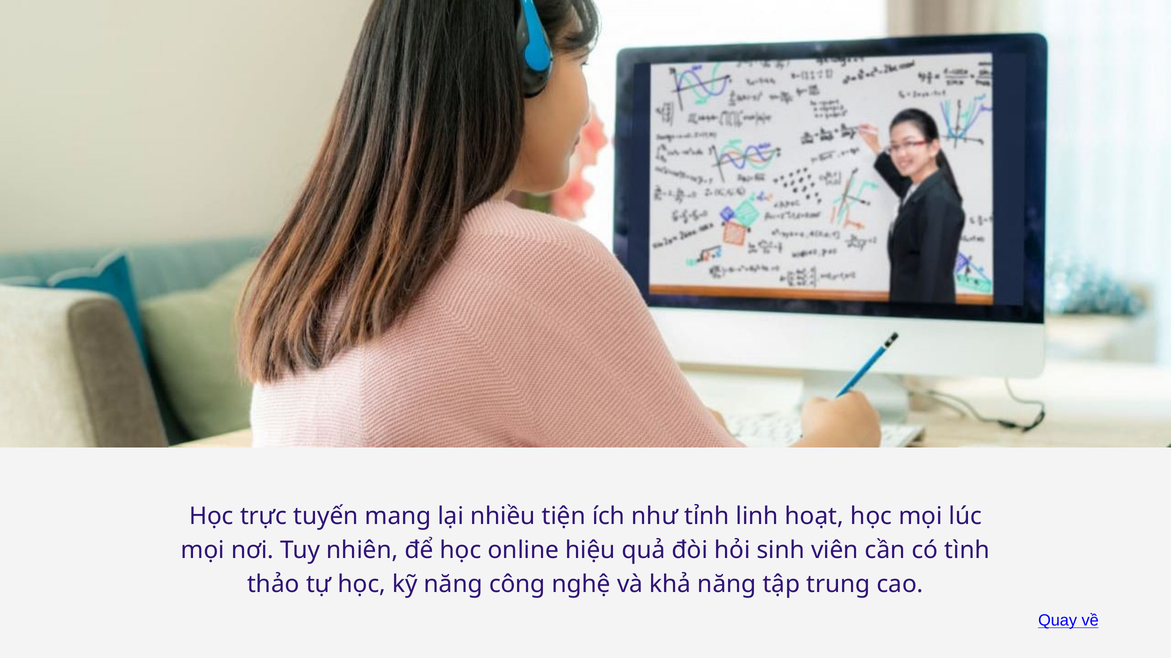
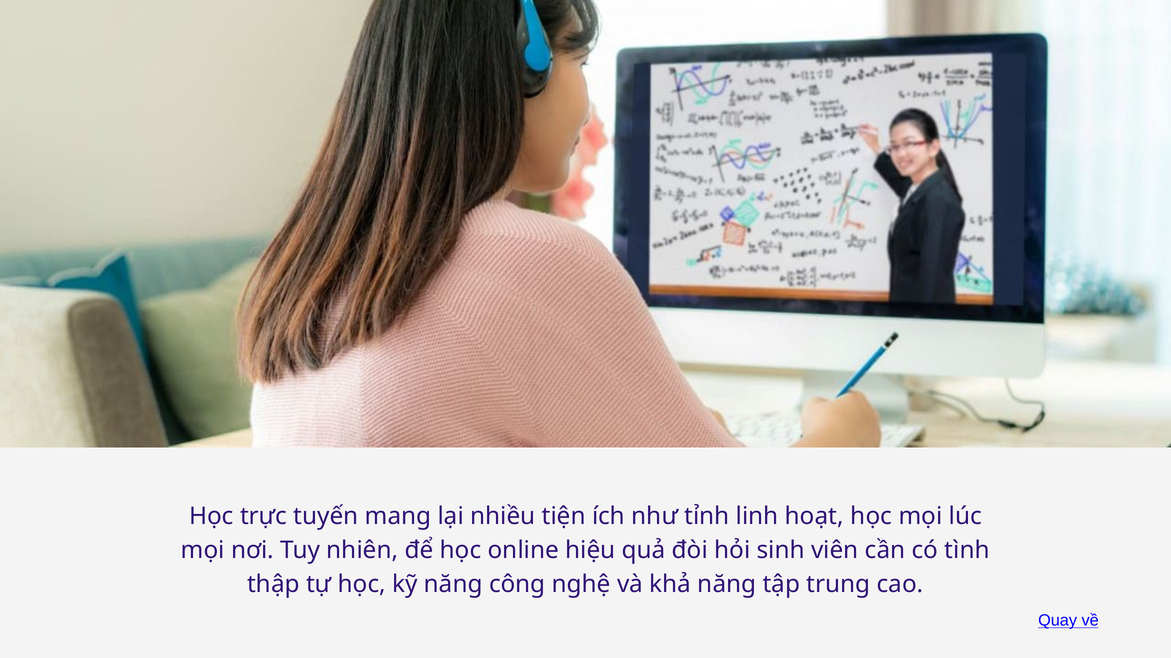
thảo: thảo -> thập (273, 585)
